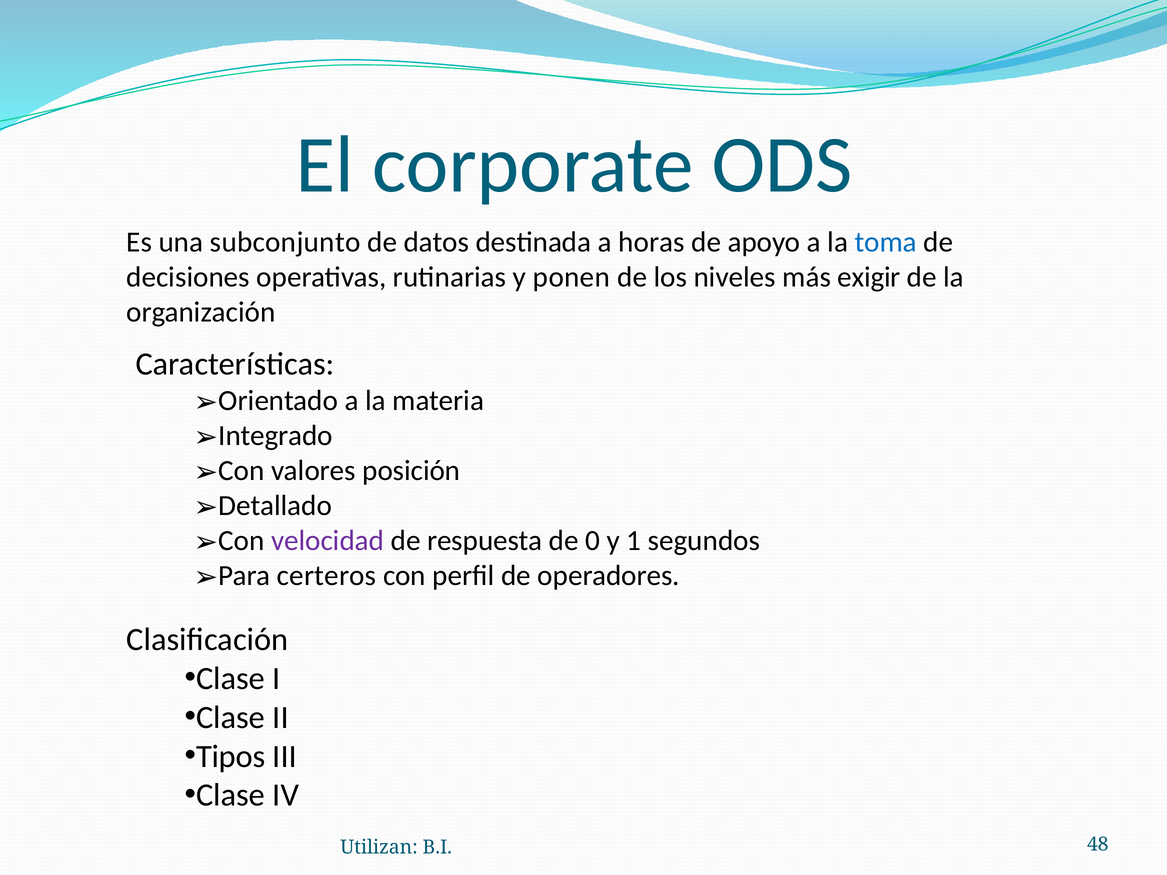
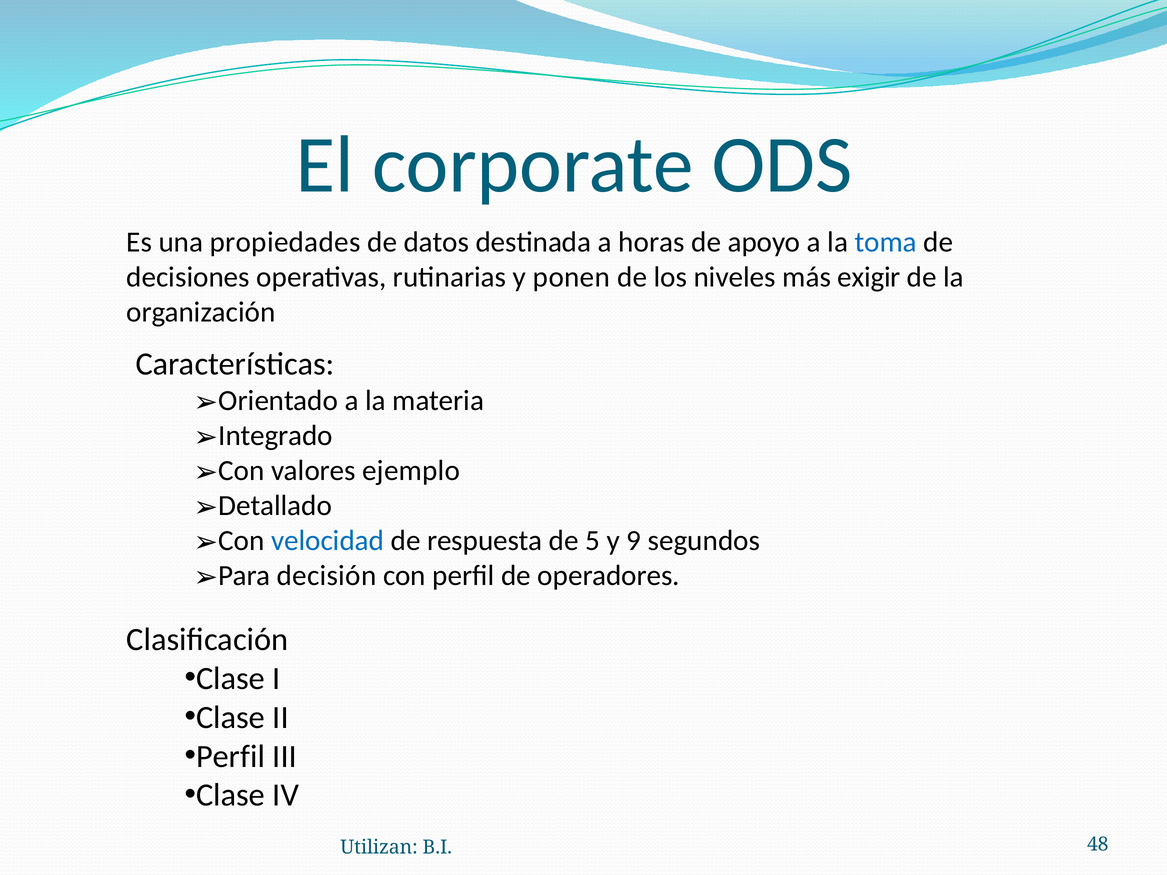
subconjunto: subconjunto -> propiedades (285, 242)
posición: posición -> ejemplo (411, 471)
velocidad colour: purple -> blue (328, 541)
0: 0 -> 5 (593, 541)
1: 1 -> 9 (634, 541)
certeros: certeros -> decisión (327, 576)
Tipos: Tipos -> Perfil (231, 757)
